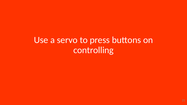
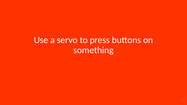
controlling: controlling -> something (93, 50)
